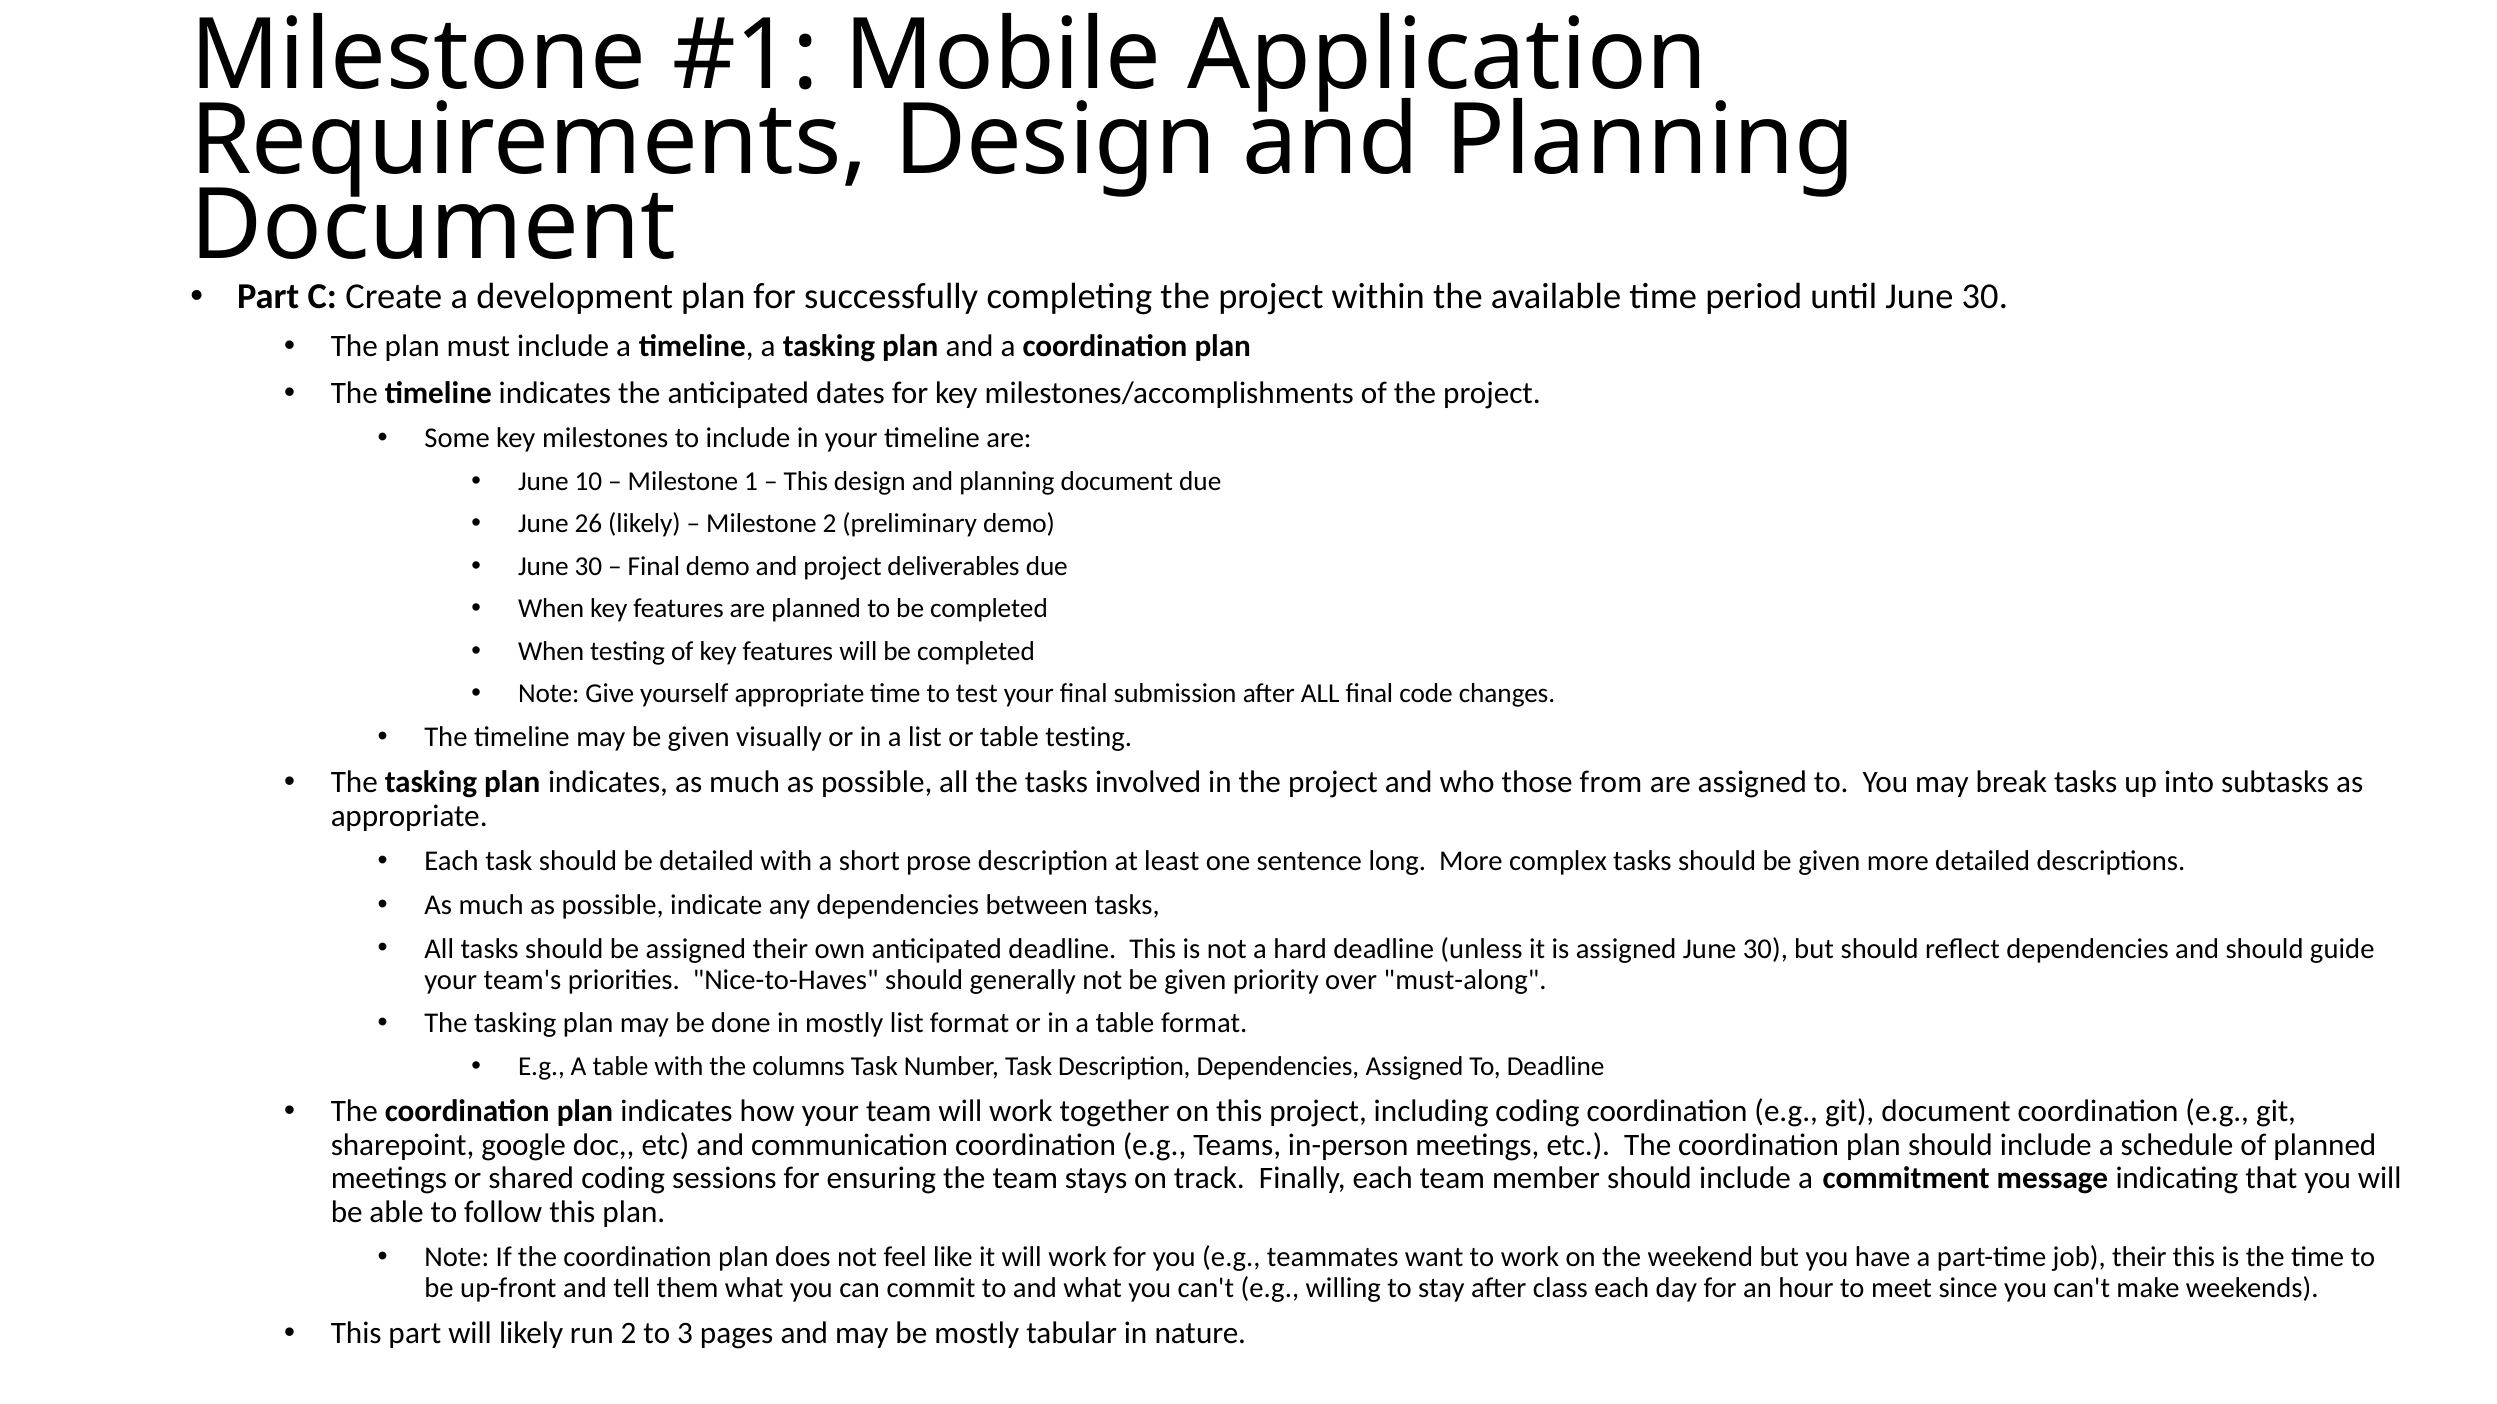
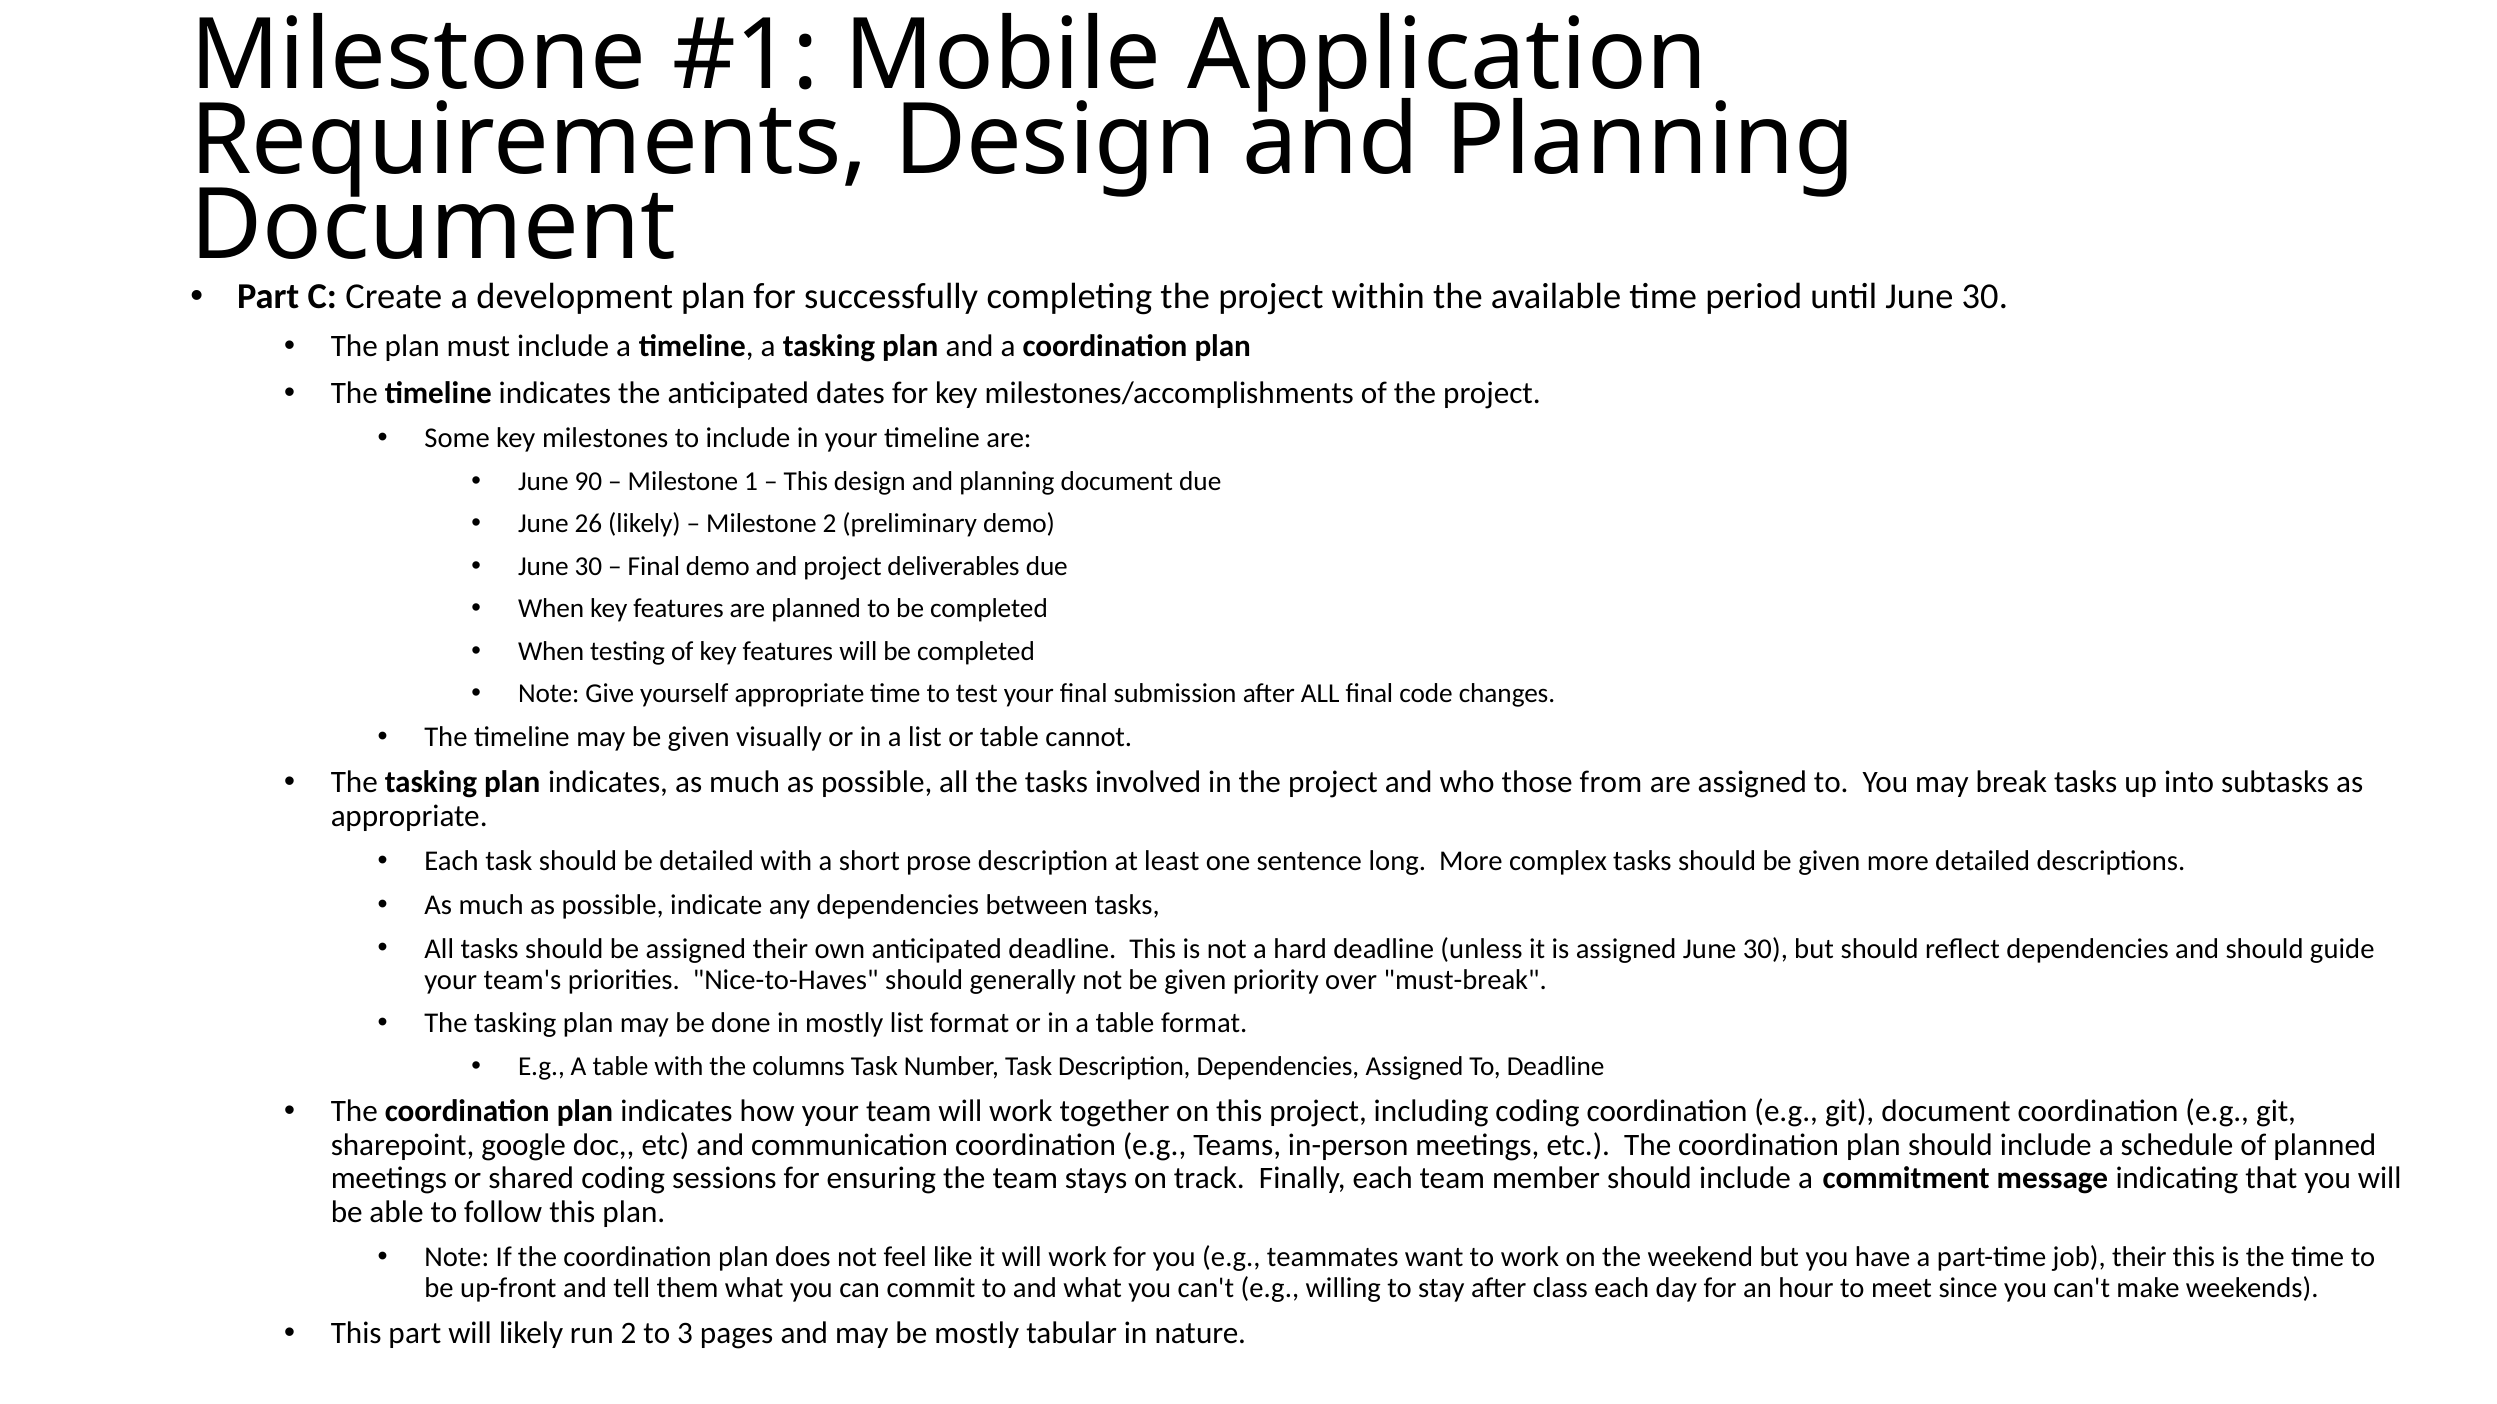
10: 10 -> 90 (589, 482)
table testing: testing -> cannot (1089, 737)
must-along: must-along -> must-break (1465, 980)
